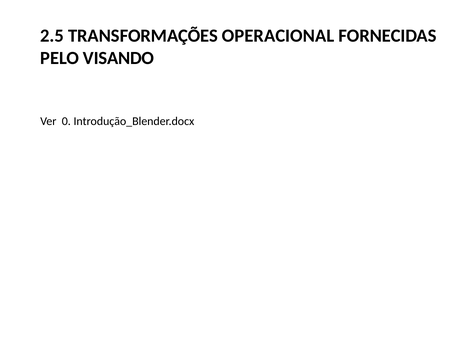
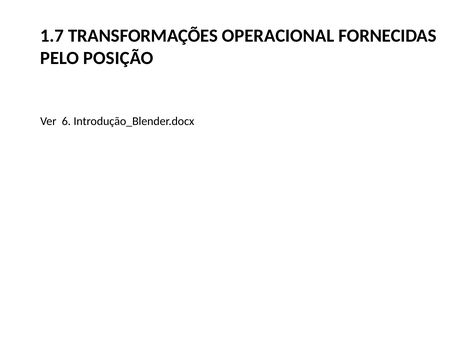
2.5: 2.5 -> 1.7 (52, 36)
VISANDO: VISANDO -> POSIÇÃO (118, 58)
0: 0 -> 6 (66, 121)
